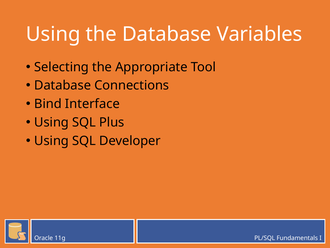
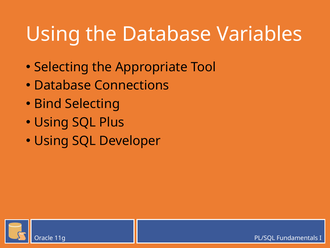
Bind Interface: Interface -> Selecting (92, 104)
